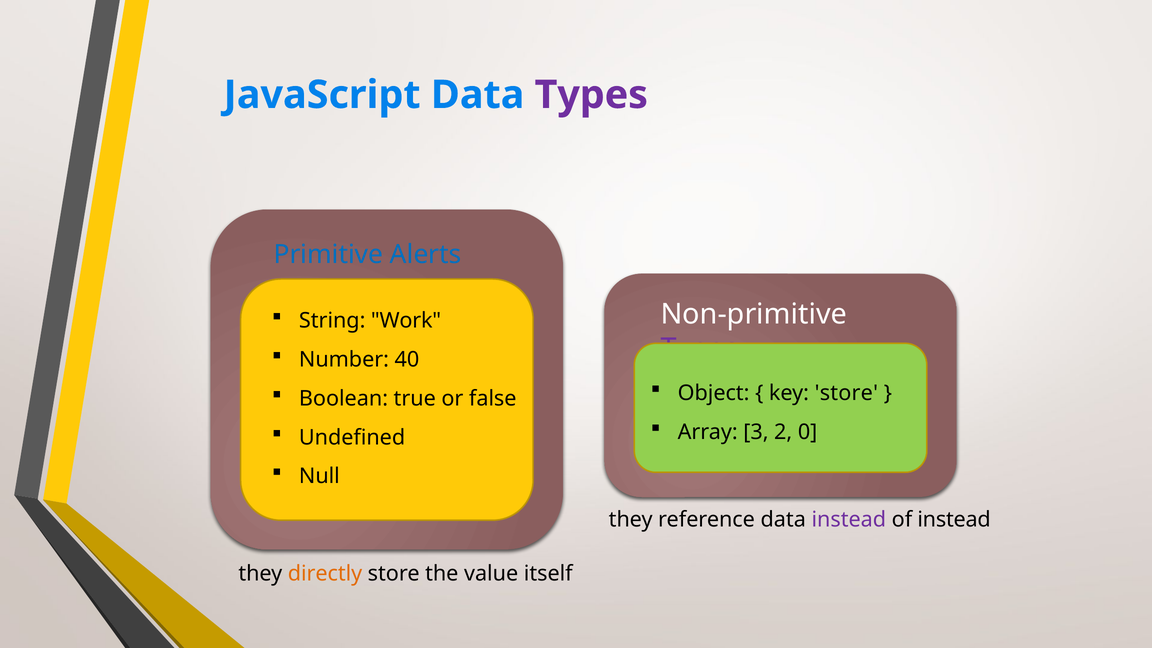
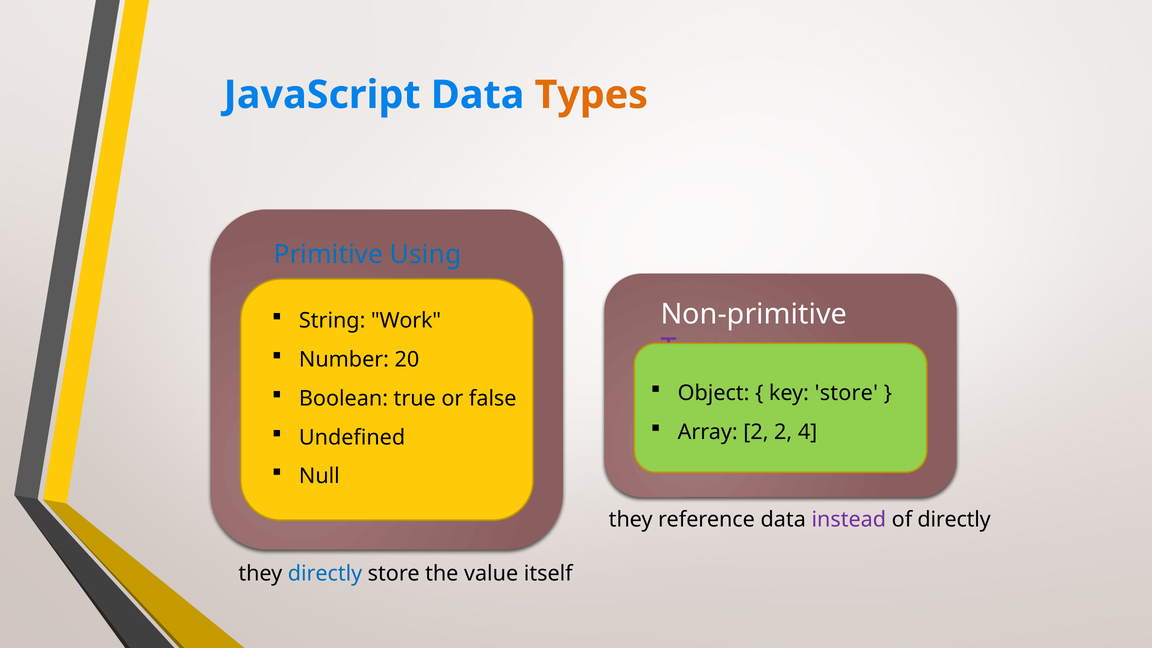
Types colour: purple -> orange (591, 95)
Alerts: Alerts -> Using (426, 255)
40: 40 -> 20 (407, 360)
Array 3: 3 -> 2 (756, 432)
0: 0 -> 4 (808, 432)
of instead: instead -> directly (954, 520)
directly colour: orange -> blue (325, 574)
